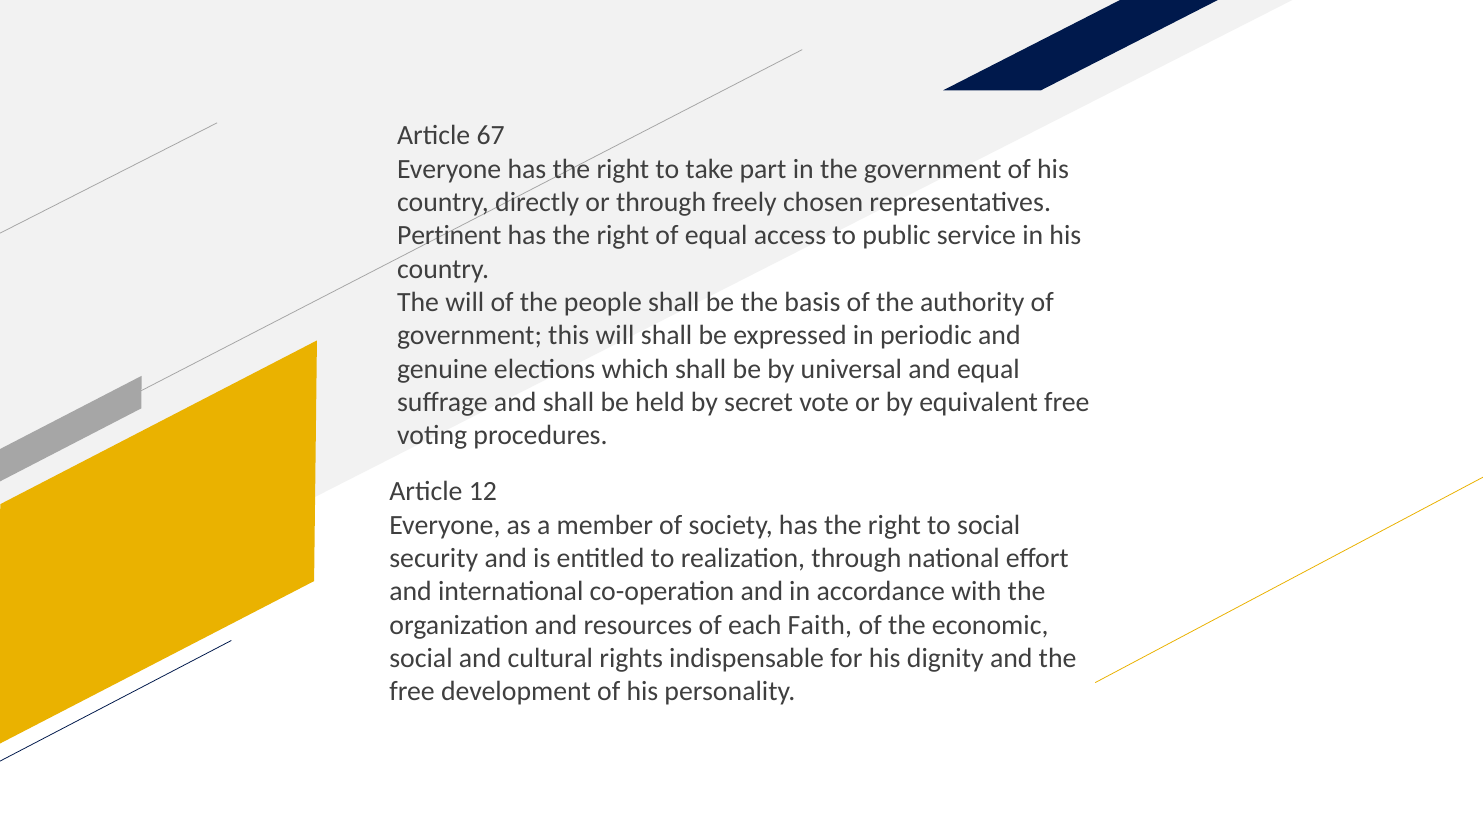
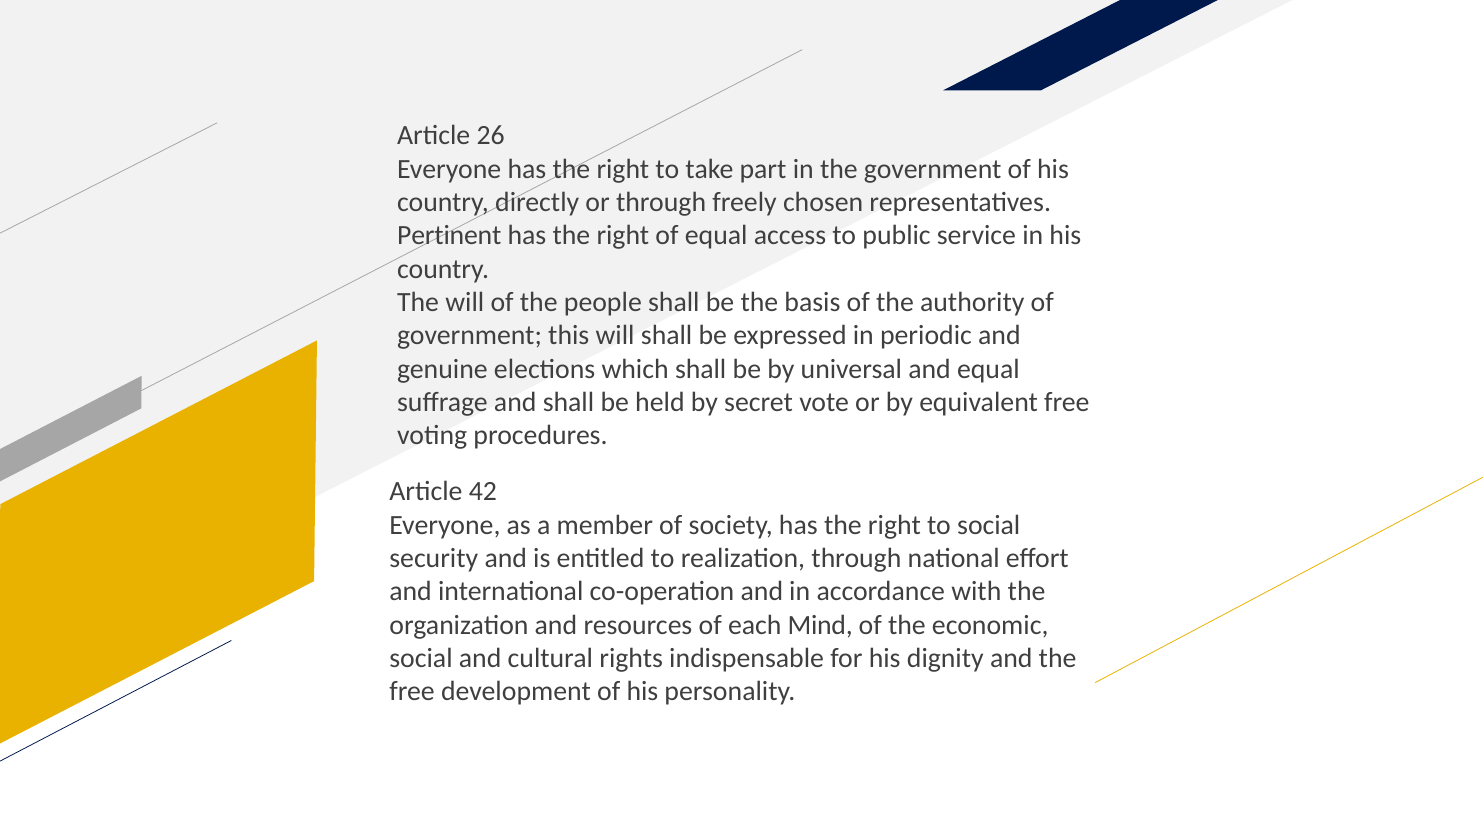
67: 67 -> 26 (491, 136)
12: 12 -> 42 (483, 492)
Faith: Faith -> Mind (820, 625)
